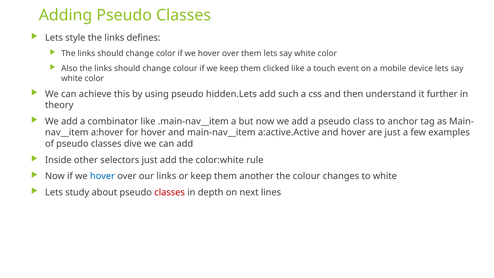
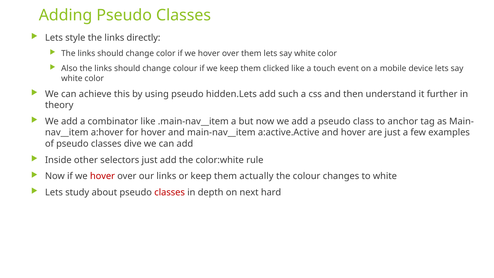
defines: defines -> directly (143, 38)
hover colour: blue -> red (102, 176)
another: another -> actually (257, 176)
lines: lines -> hard (271, 192)
